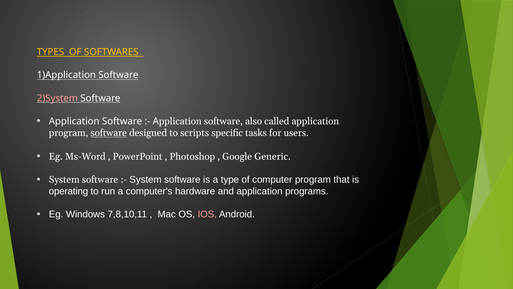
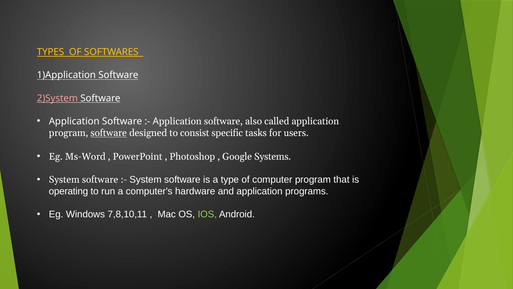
scripts: scripts -> consist (195, 133)
Generic: Generic -> Systems (273, 156)
IOS colour: pink -> light green (207, 214)
